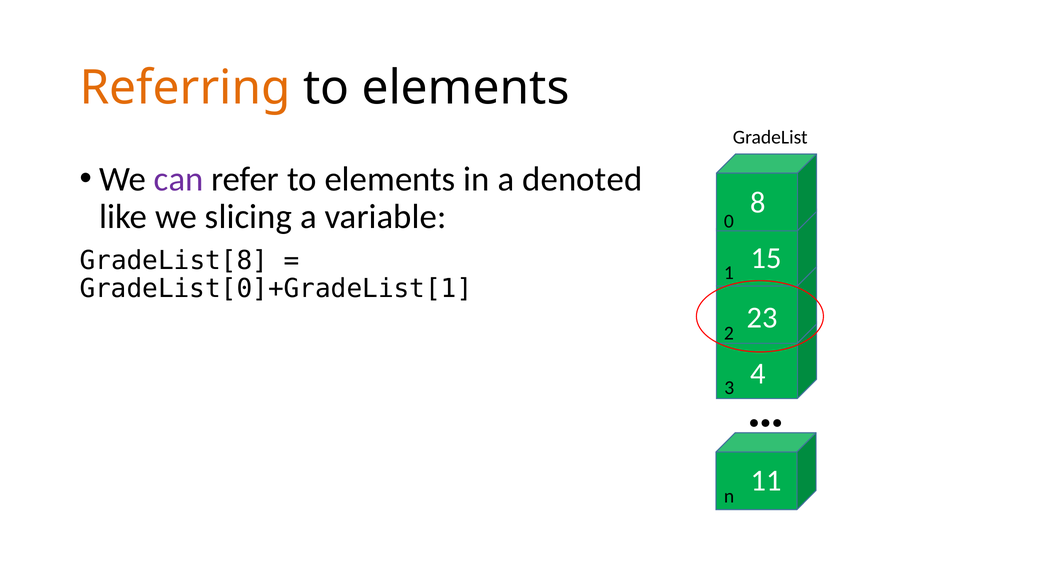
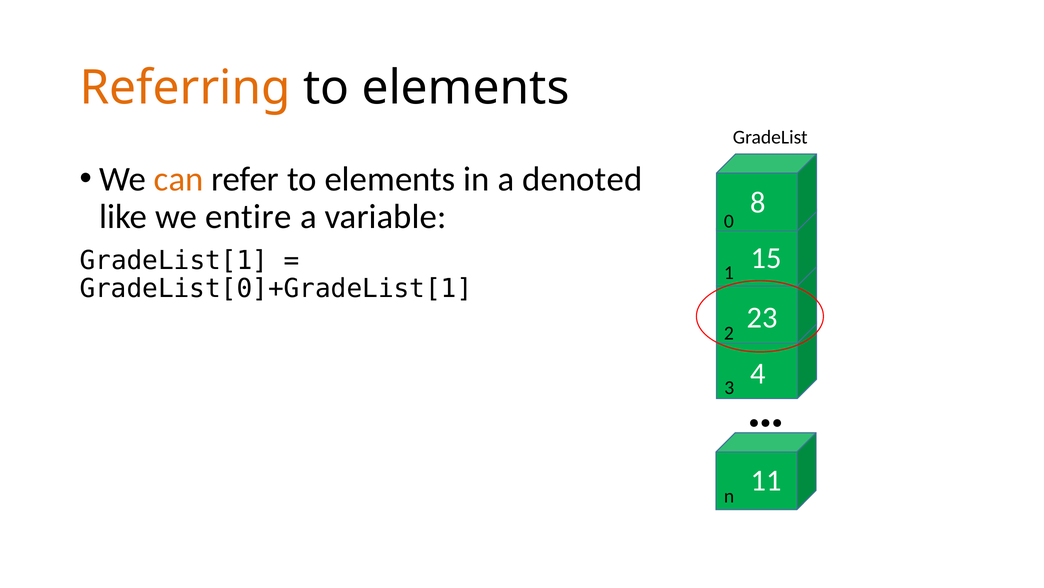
can colour: purple -> orange (179, 179)
slicing: slicing -> entire (248, 216)
GradeList[8: GradeList[8 -> GradeList[1 (174, 260)
